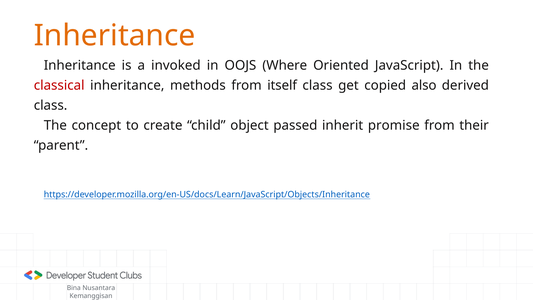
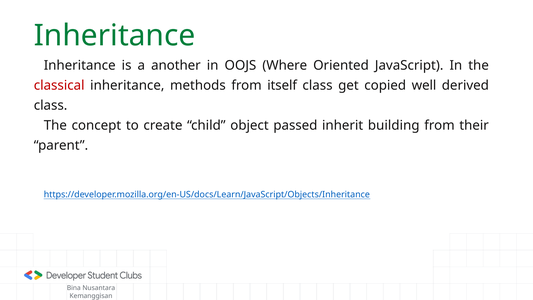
Inheritance colour: orange -> green (115, 36)
invoked: invoked -> another (176, 65)
also: also -> well (424, 85)
promise: promise -> building (394, 125)
